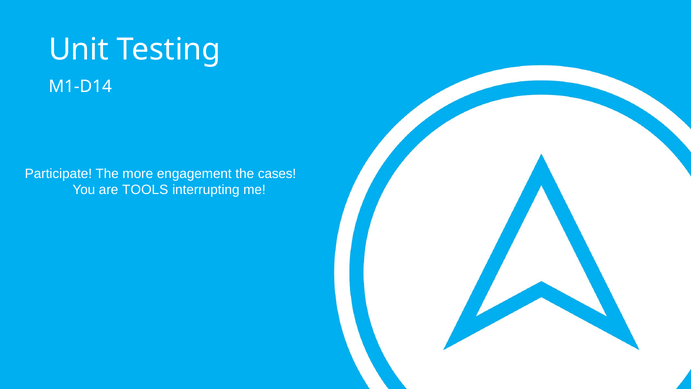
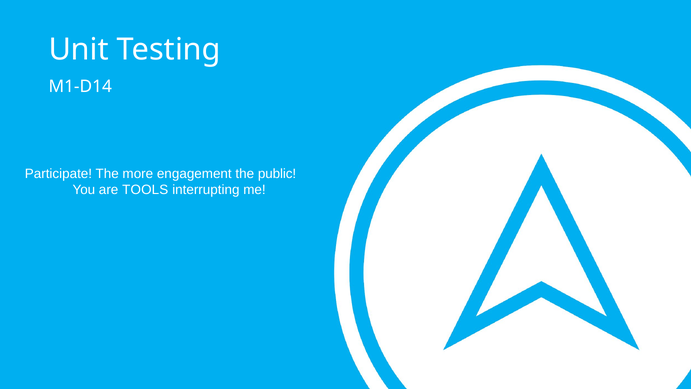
cases: cases -> public (277, 174)
